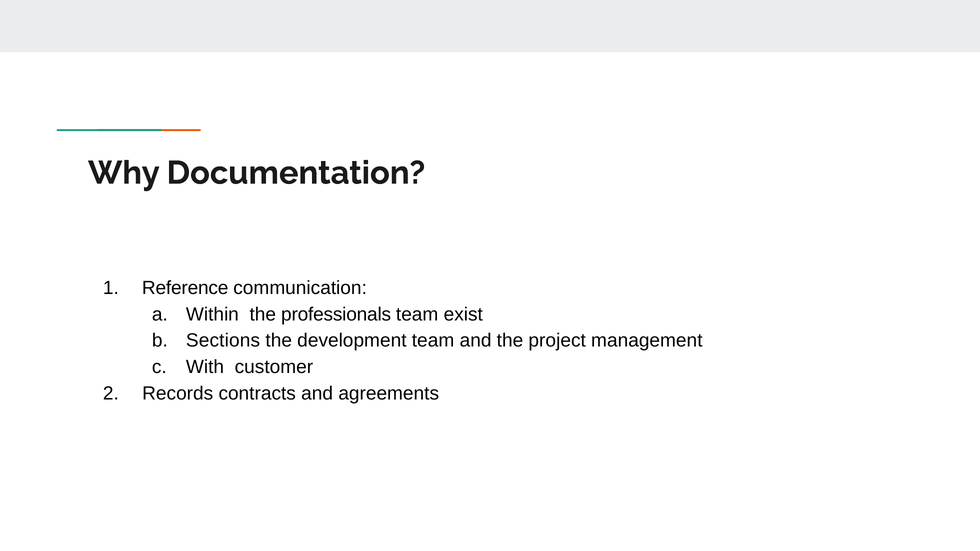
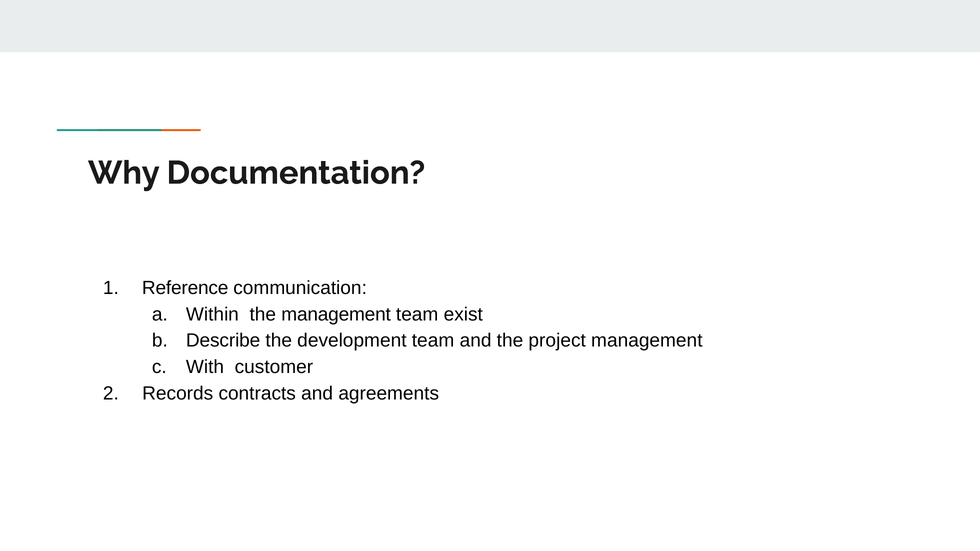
the professionals: professionals -> management (336, 314)
Sections: Sections -> Describe (223, 341)
